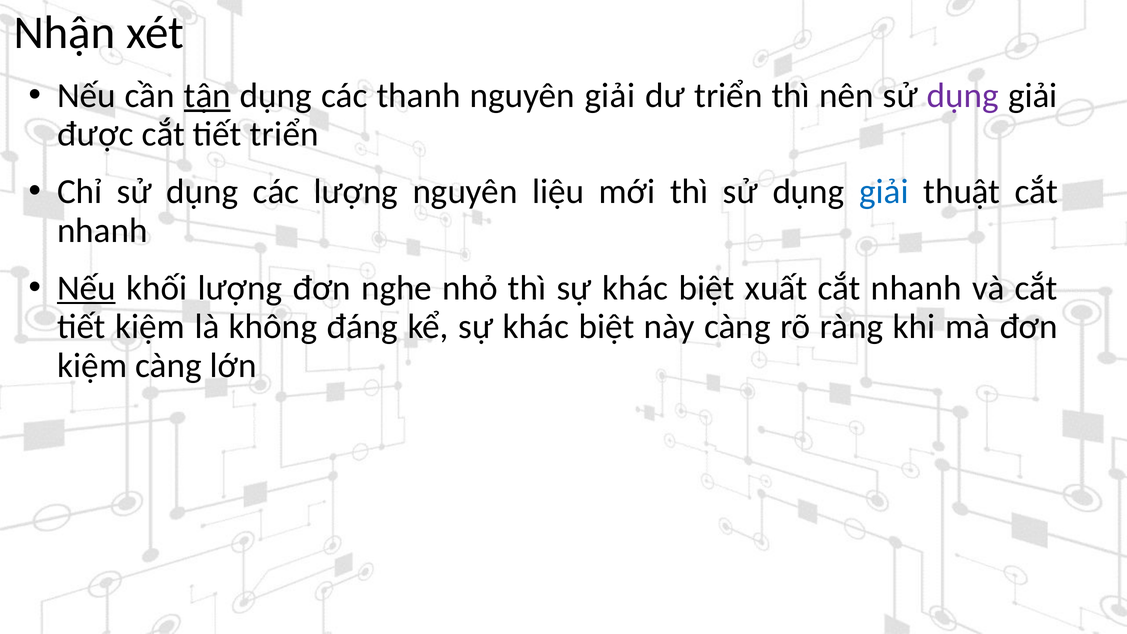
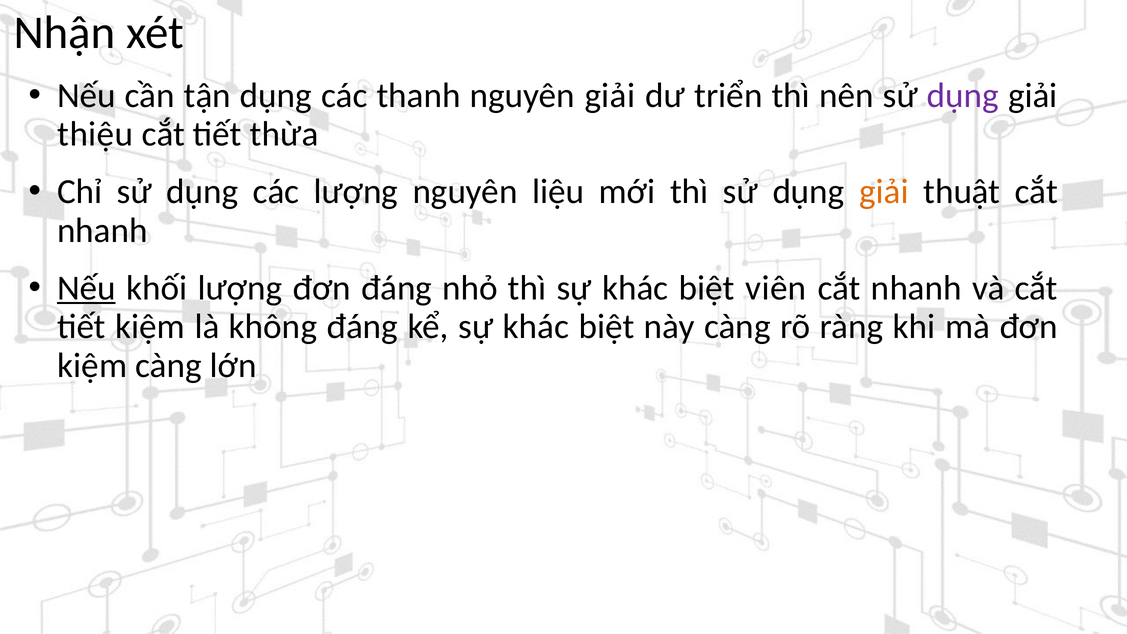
tận underline: present -> none (207, 96)
được: được -> thiệu (95, 134)
tiết triển: triển -> thừa (284, 134)
giải colour: blue -> orange (884, 192)
đơn nghe: nghe -> đáng (397, 288)
xuất: xuất -> viên (776, 288)
